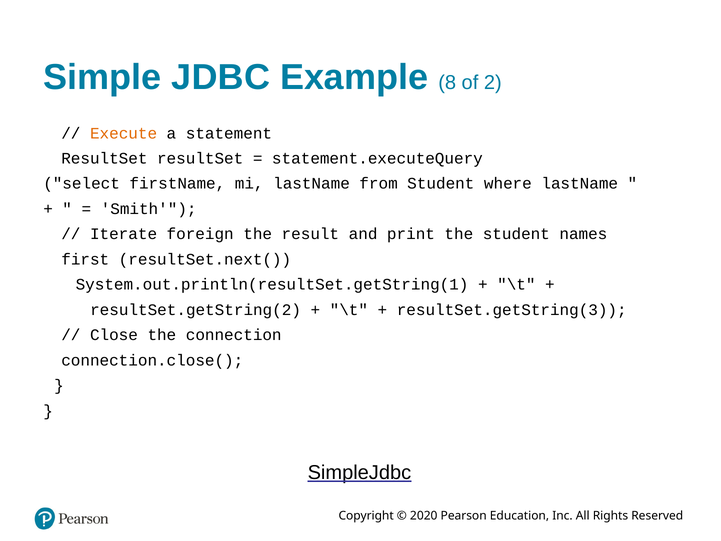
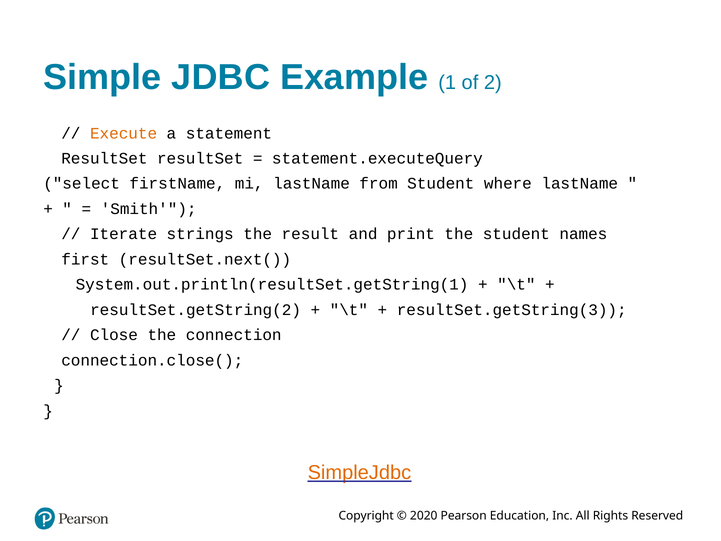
8: 8 -> 1 (447, 82)
foreign: foreign -> strings (200, 234)
SimpleJdbc colour: black -> orange (359, 472)
